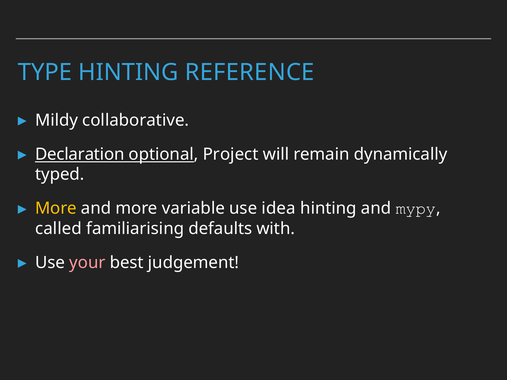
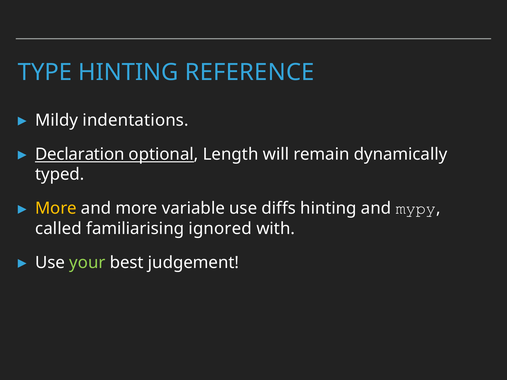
collaborative: collaborative -> indentations (136, 120)
Project: Project -> Length (231, 154)
idea: idea -> diffs (279, 209)
defaults: defaults -> ignored (220, 229)
your colour: pink -> light green (87, 263)
